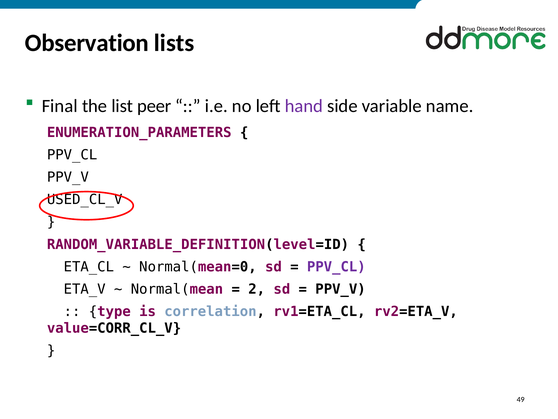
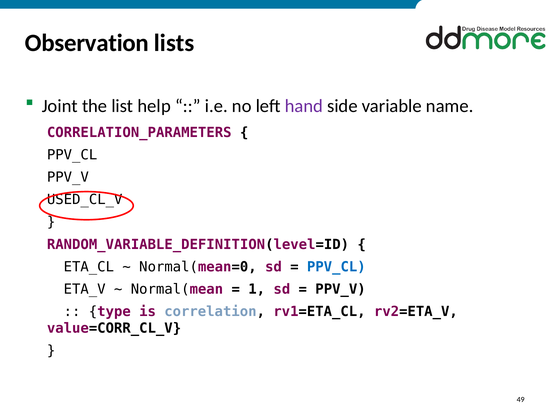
Final: Final -> Joint (60, 106)
peer: peer -> help (154, 106)
ENUMERATION_PARAMETERS: ENUMERATION_PARAMETERS -> CORRELATION_PARAMETERS (139, 133)
PPV_CL colour: purple -> blue (336, 266)
2: 2 -> 1 (257, 289)
